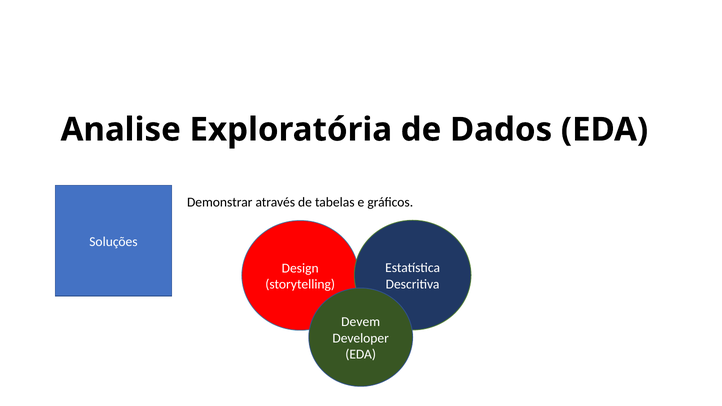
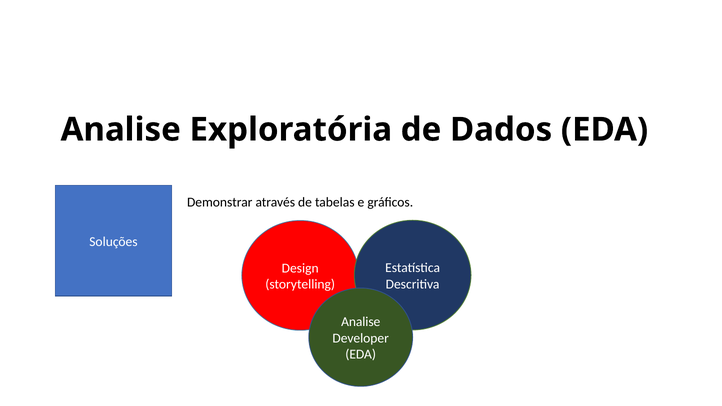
Devem: Devem -> Analise (361, 322)
